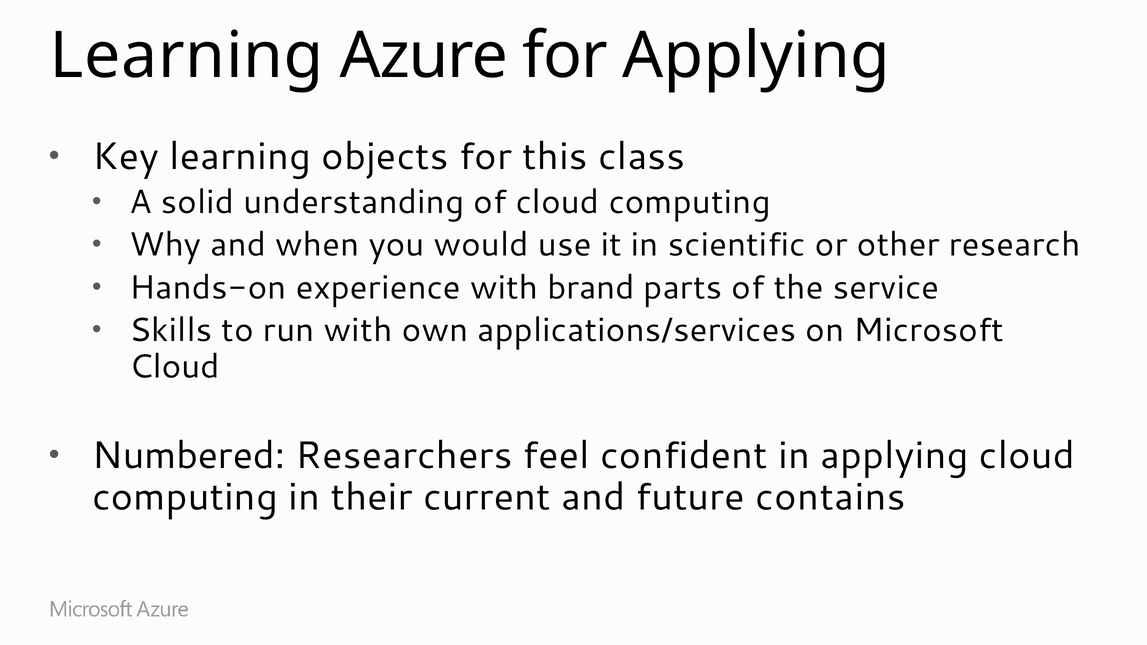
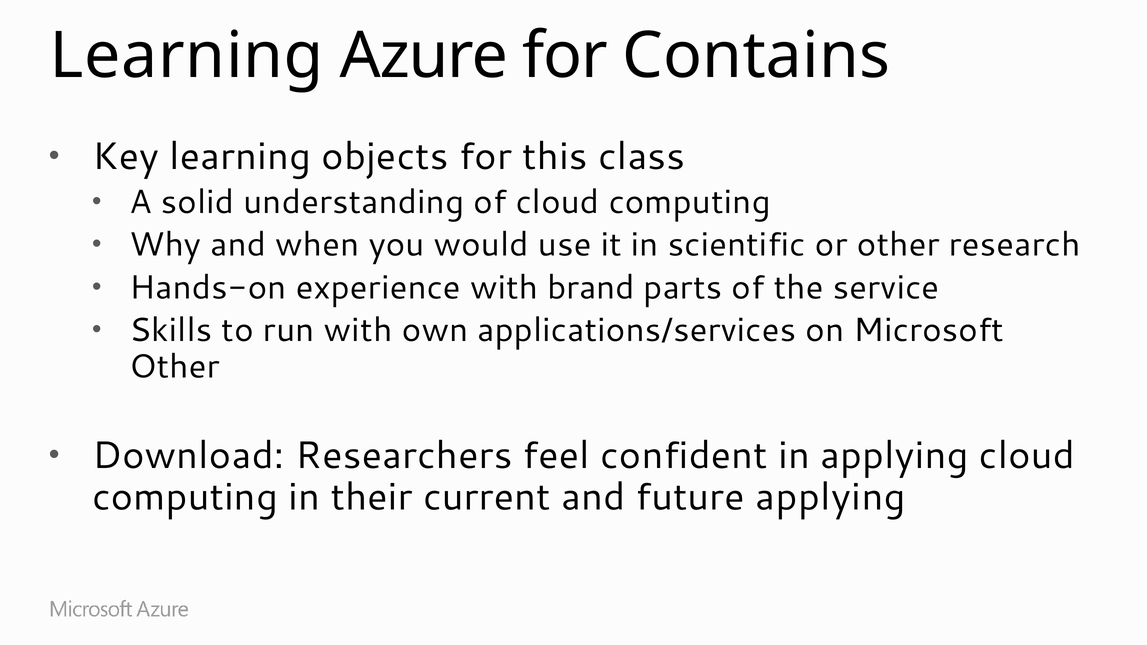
for Applying: Applying -> Contains (756, 56)
Cloud: Cloud -> Other (175, 367)
Numbered: Numbered -> Download (188, 456)
future contains: contains -> applying (831, 497)
